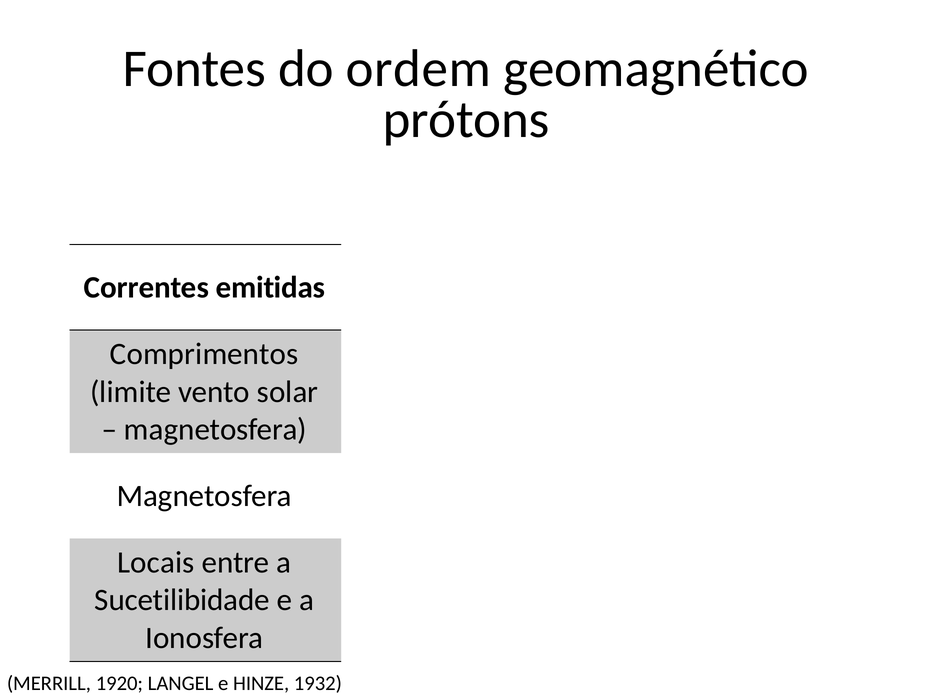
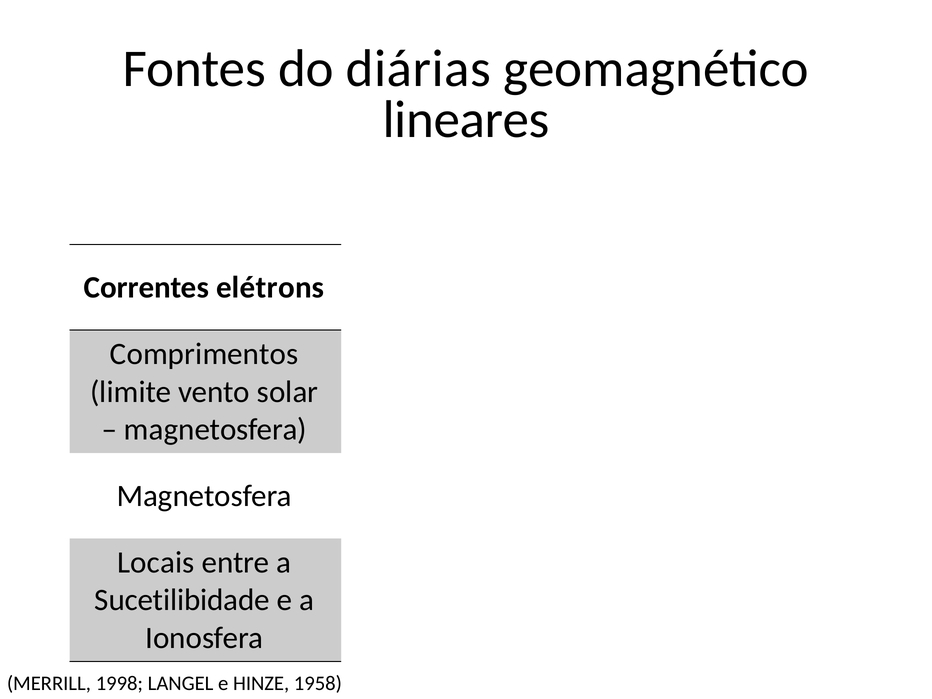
ordem: ordem -> diárias (418, 69)
prótons: prótons -> lineares (466, 120)
emitidas: emitidas -> elétrons (270, 288)
1920: 1920 -> 1998 (119, 684)
1932: 1932 -> 1958 (318, 684)
